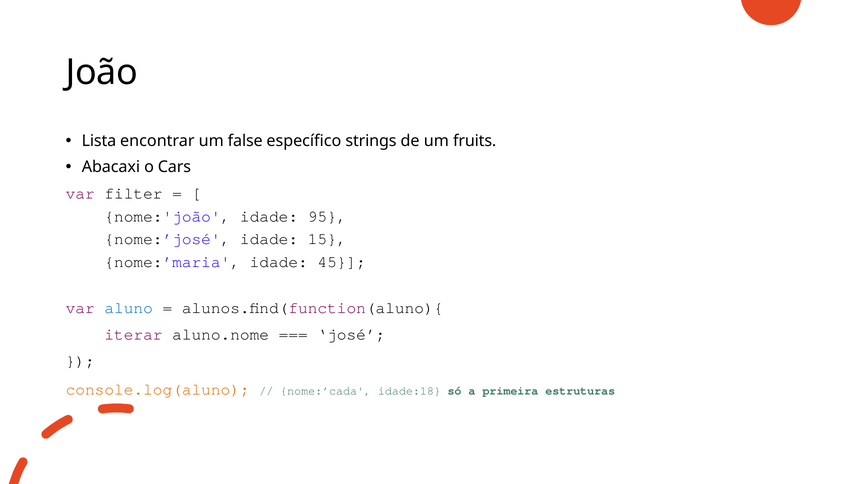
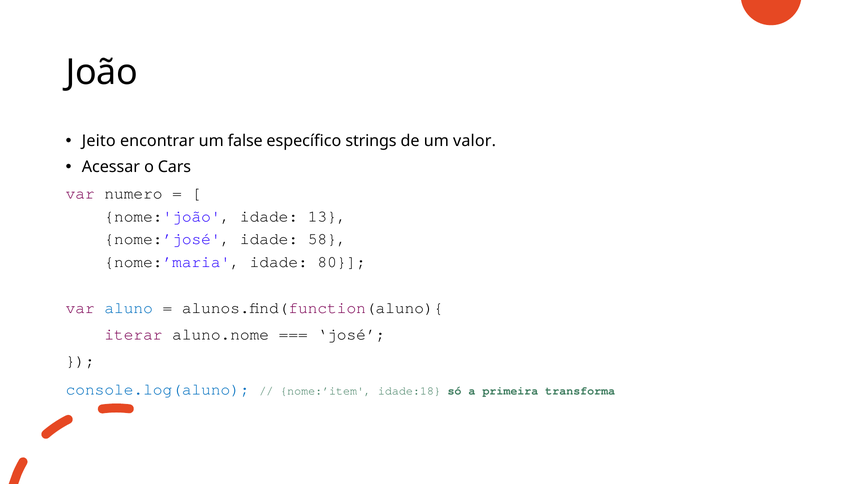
Lista: Lista -> Jeito (99, 141)
fruits: fruits -> valor (475, 141)
Abacaxi: Abacaxi -> Acessar (111, 167)
filter: filter -> numero (133, 194)
95: 95 -> 13 (327, 216)
15: 15 -> 58 (327, 239)
45: 45 -> 80 (342, 262)
console.log(aluno colour: orange -> blue (158, 390)
nome:’cada: nome:’cada -> nome:’item (326, 391)
estruturas: estruturas -> transforma (580, 391)
